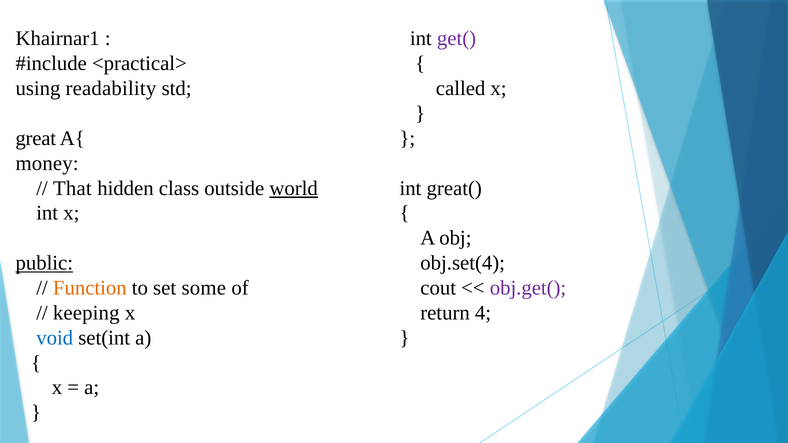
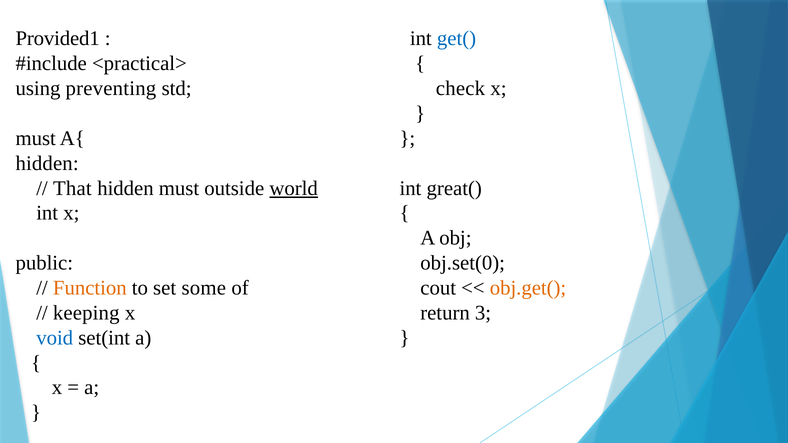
Khairnar1: Khairnar1 -> Provided1 (58, 39)
get( colour: purple -> blue (457, 39)
called: called -> check (460, 89)
readability: readability -> preventing (111, 89)
great: great -> must (36, 138)
money: money -> hidden (47, 163)
hidden class: class -> must (179, 188)
public underline: present -> none (44, 263)
obj.set(4: obj.set(4 -> obj.set(0 (463, 263)
obj.get( colour: purple -> orange (528, 288)
4: 4 -> 3 (483, 313)
